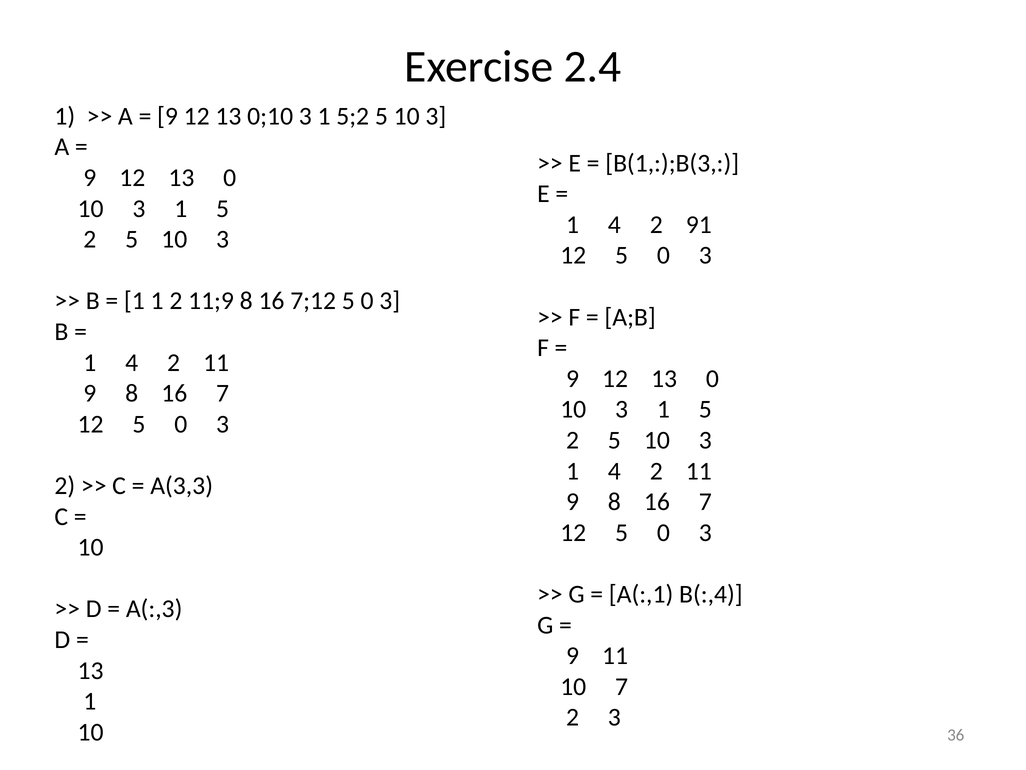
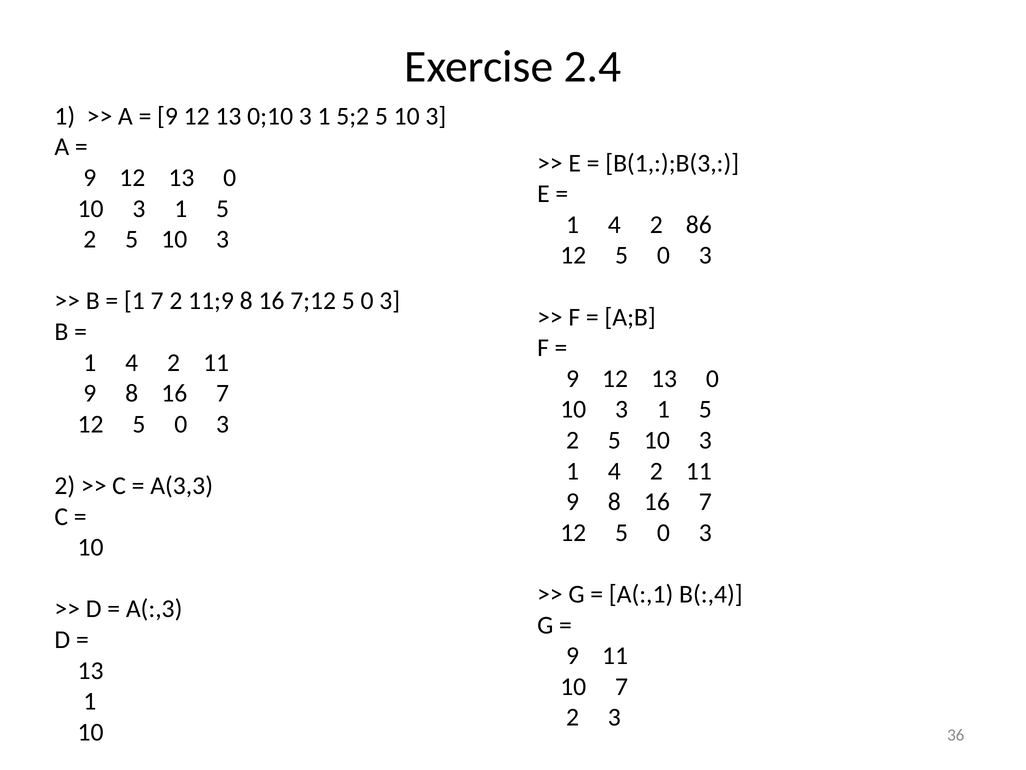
91: 91 -> 86 (699, 225)
1 1: 1 -> 7 (157, 301)
